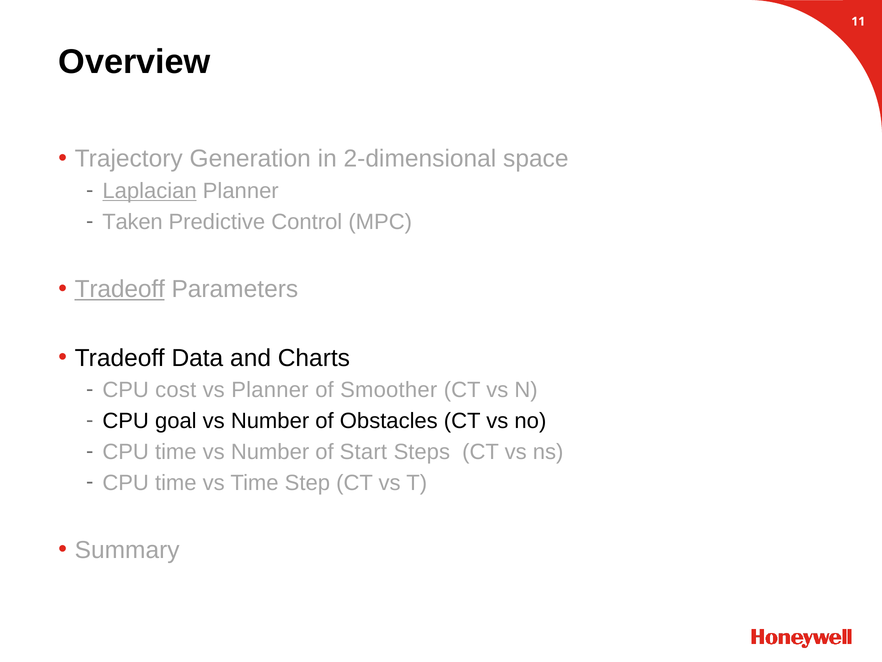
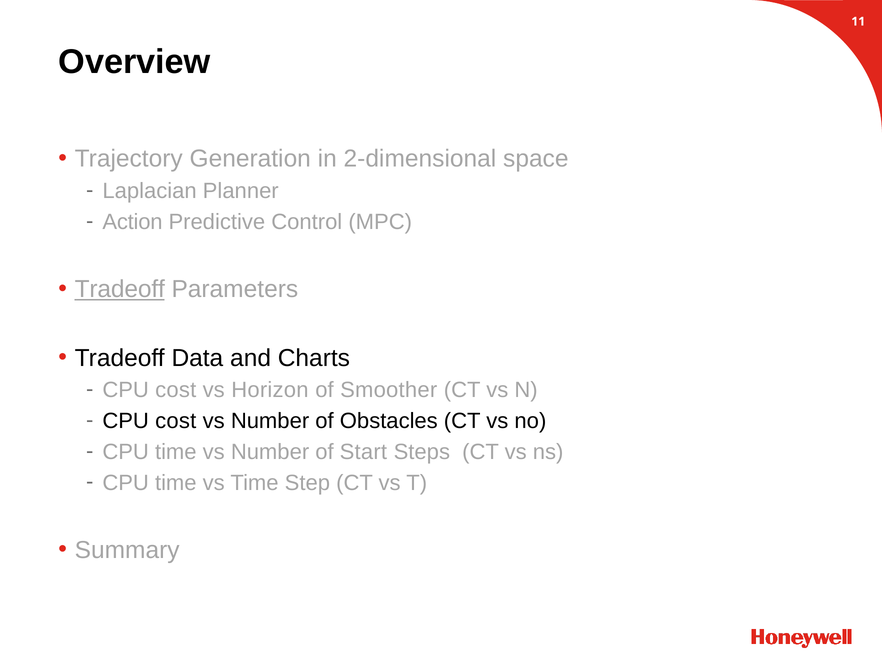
Laplacian underline: present -> none (150, 191)
Taken: Taken -> Action (133, 222)
vs Planner: Planner -> Horizon (270, 390)
goal: goal -> cost (176, 421)
